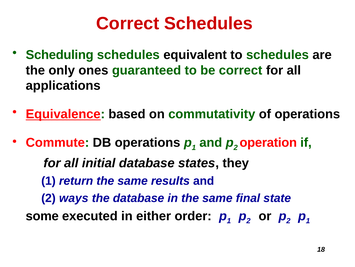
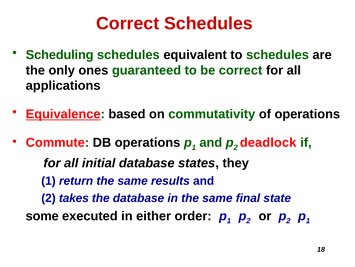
operation: operation -> deadlock (268, 142)
ways: ways -> takes (74, 198)
